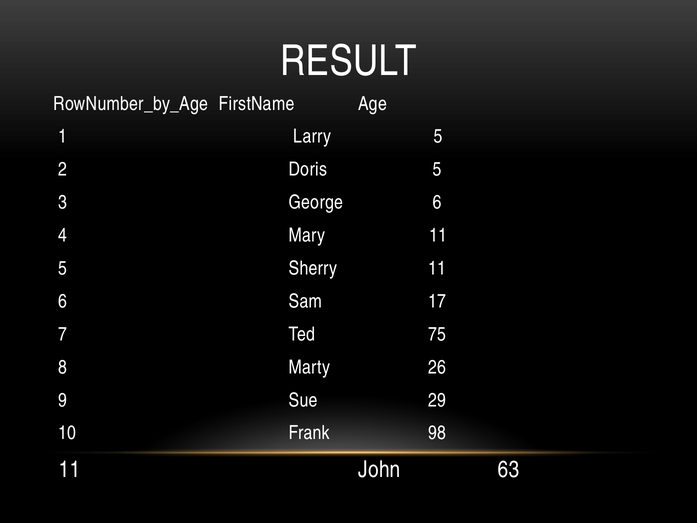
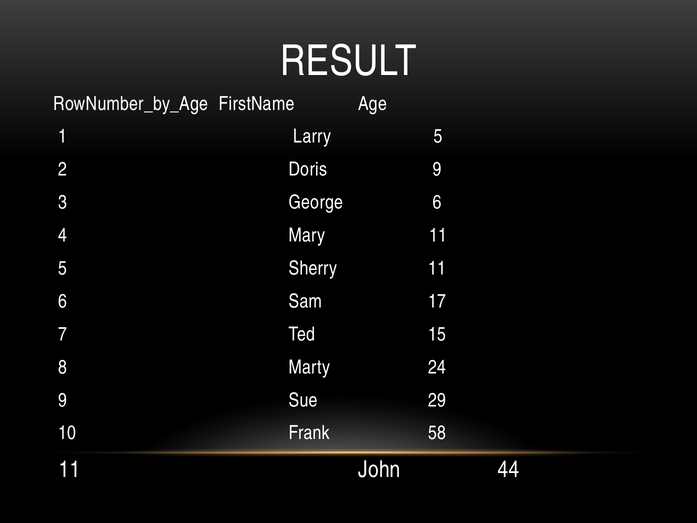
Doris 5: 5 -> 9 (437, 169)
75: 75 -> 15 (437, 334)
26: 26 -> 24 (437, 367)
98: 98 -> 58 (437, 433)
63: 63 -> 44 (508, 469)
